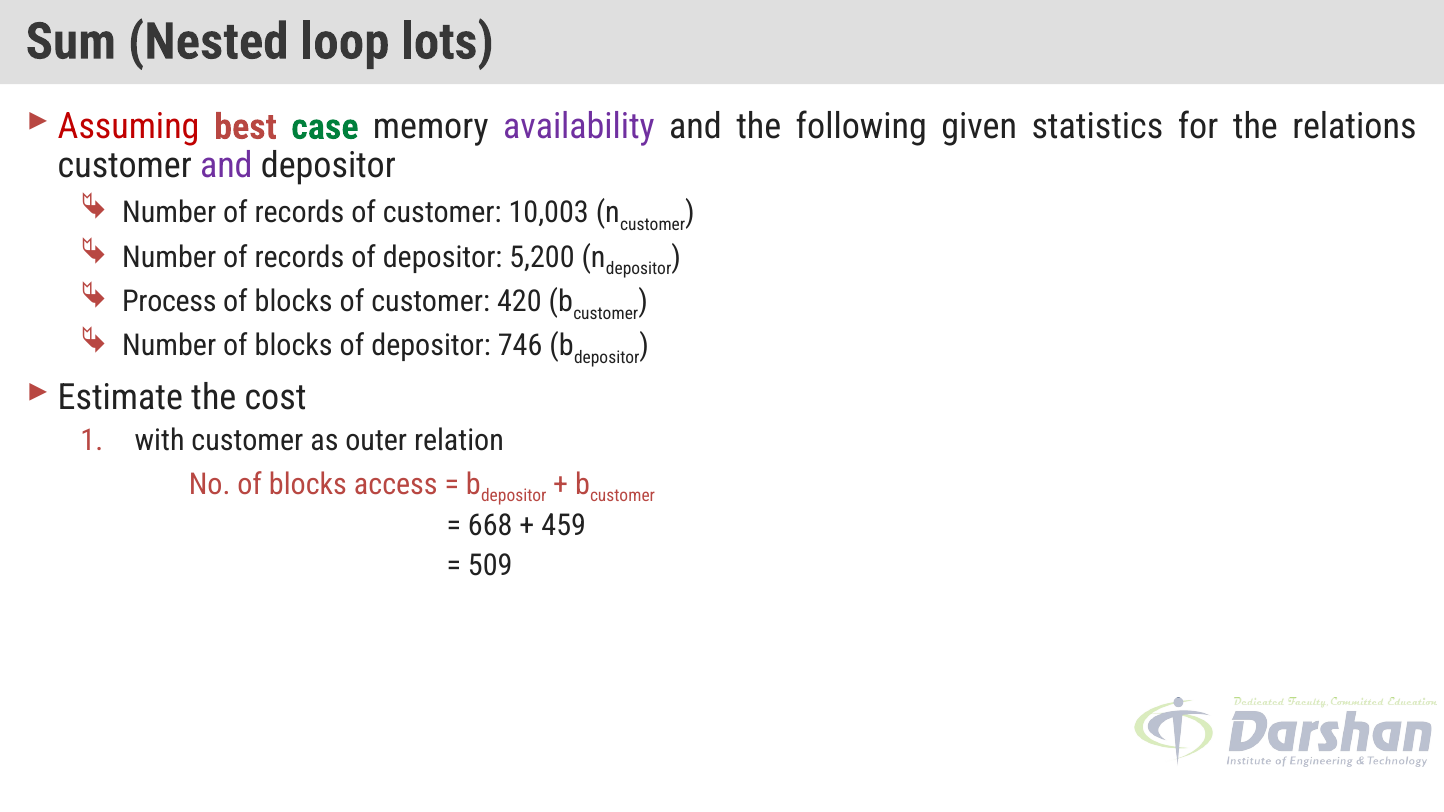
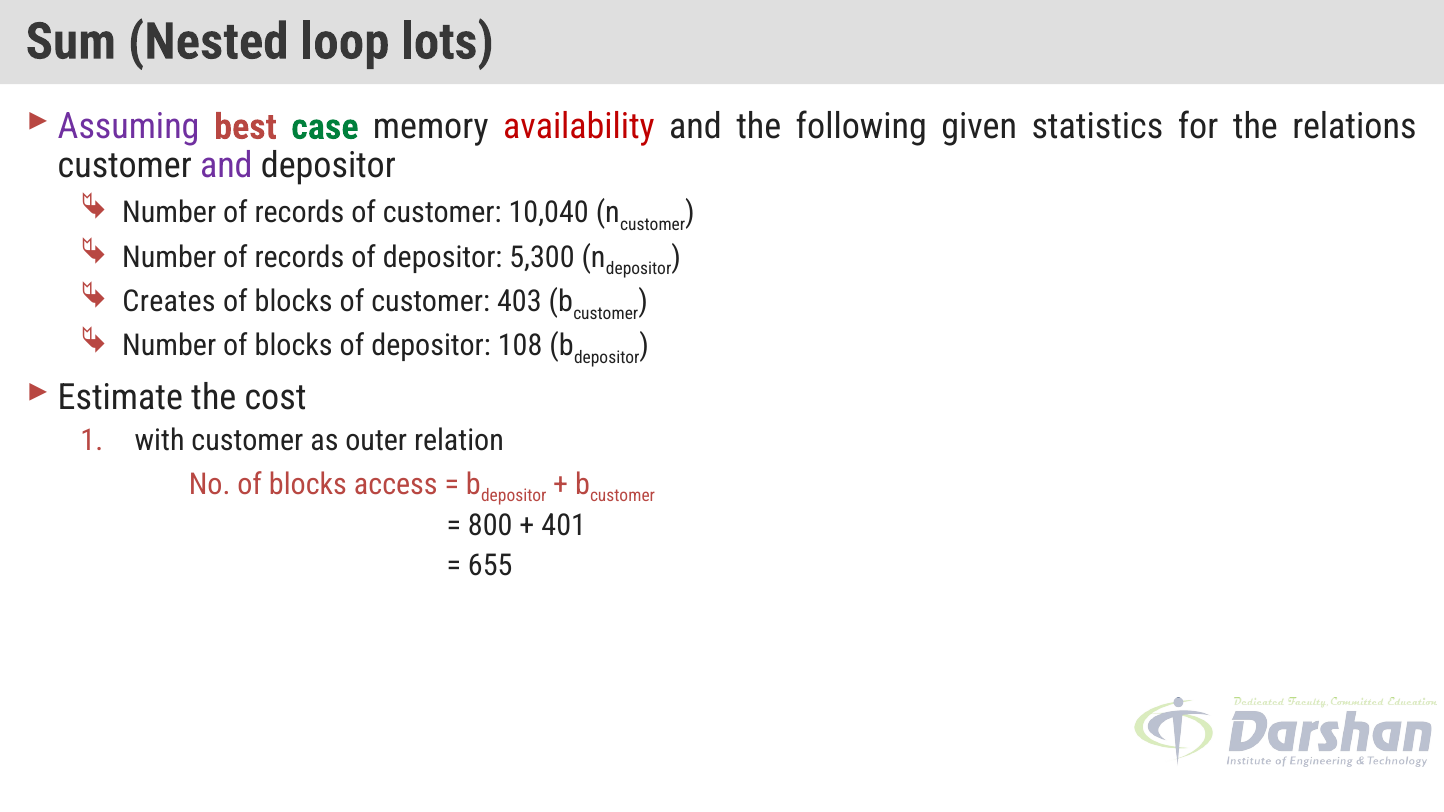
Assuming colour: red -> purple (129, 127)
availability colour: purple -> red (579, 127)
10,003: 10,003 -> 10,040 (549, 213)
5,200: 5,200 -> 5,300 (542, 257)
Process: Process -> Creates (169, 302)
420: 420 -> 403 (519, 302)
746: 746 -> 108 (520, 346)
668: 668 -> 800 (490, 526)
459: 459 -> 401 (564, 526)
509: 509 -> 655 (490, 566)
